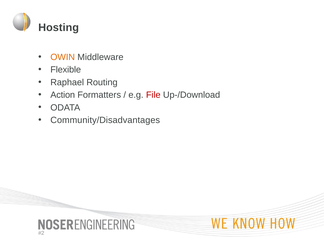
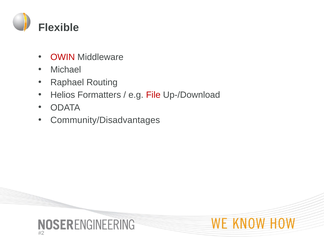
Hosting: Hosting -> Flexible (59, 28)
OWIN colour: orange -> red (63, 57)
Flexible: Flexible -> Michael (66, 70)
Action: Action -> Helios (63, 95)
